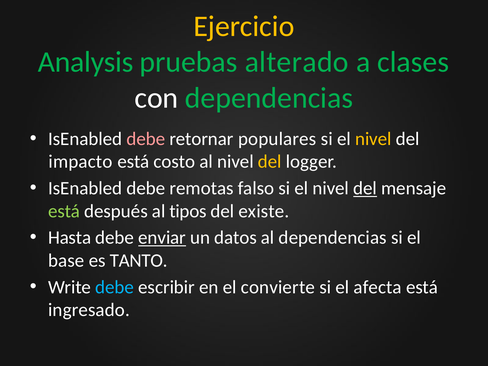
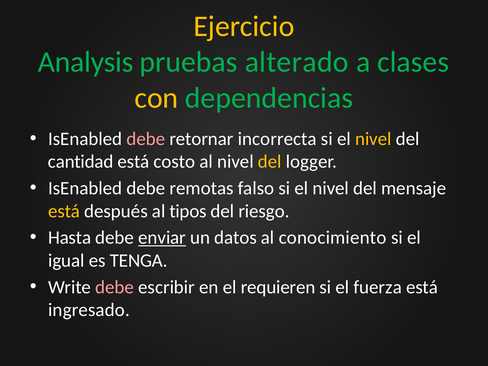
con colour: white -> yellow (156, 98)
populares: populares -> incorrecta (277, 139)
impacto: impacto -> cantidad (81, 162)
del underline: present -> none (365, 188)
está colour: light green -> yellow (64, 211)
existe: existe -> riesgo (264, 211)
al dependencias: dependencias -> conocimiento (333, 238)
base: base -> igual (66, 260)
TANTO: TANTO -> TENGA (139, 260)
debe colour: light blue -> pink (115, 287)
convierte: convierte -> requieren (278, 287)
afecta: afecta -> fuerza (378, 287)
